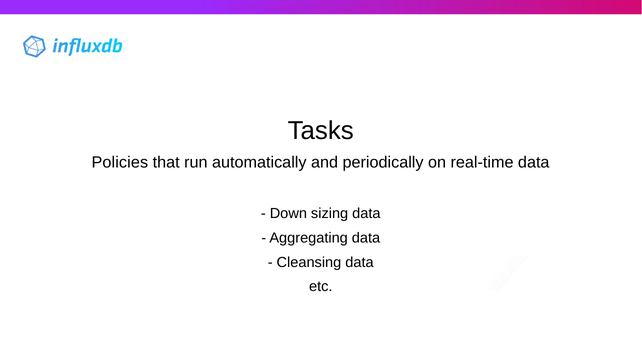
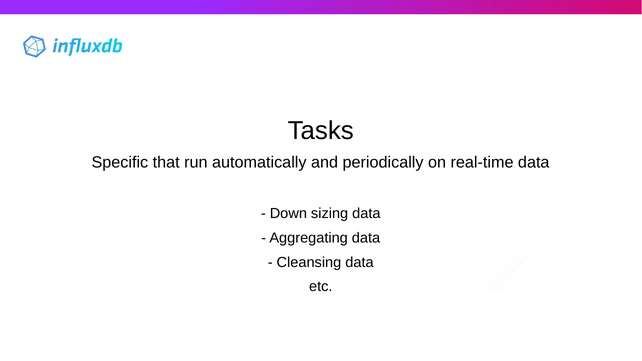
Policies: Policies -> Specific (120, 162)
